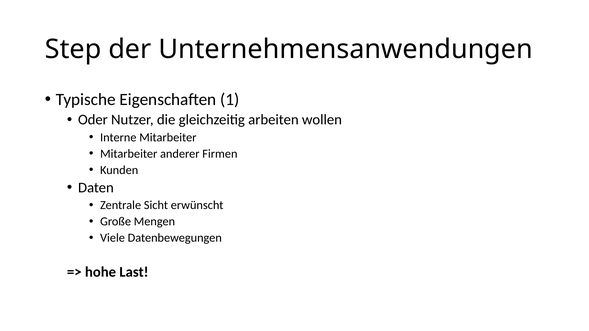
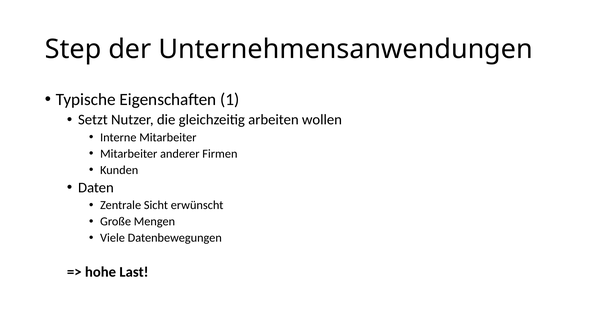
Oder: Oder -> Setzt (93, 120)
